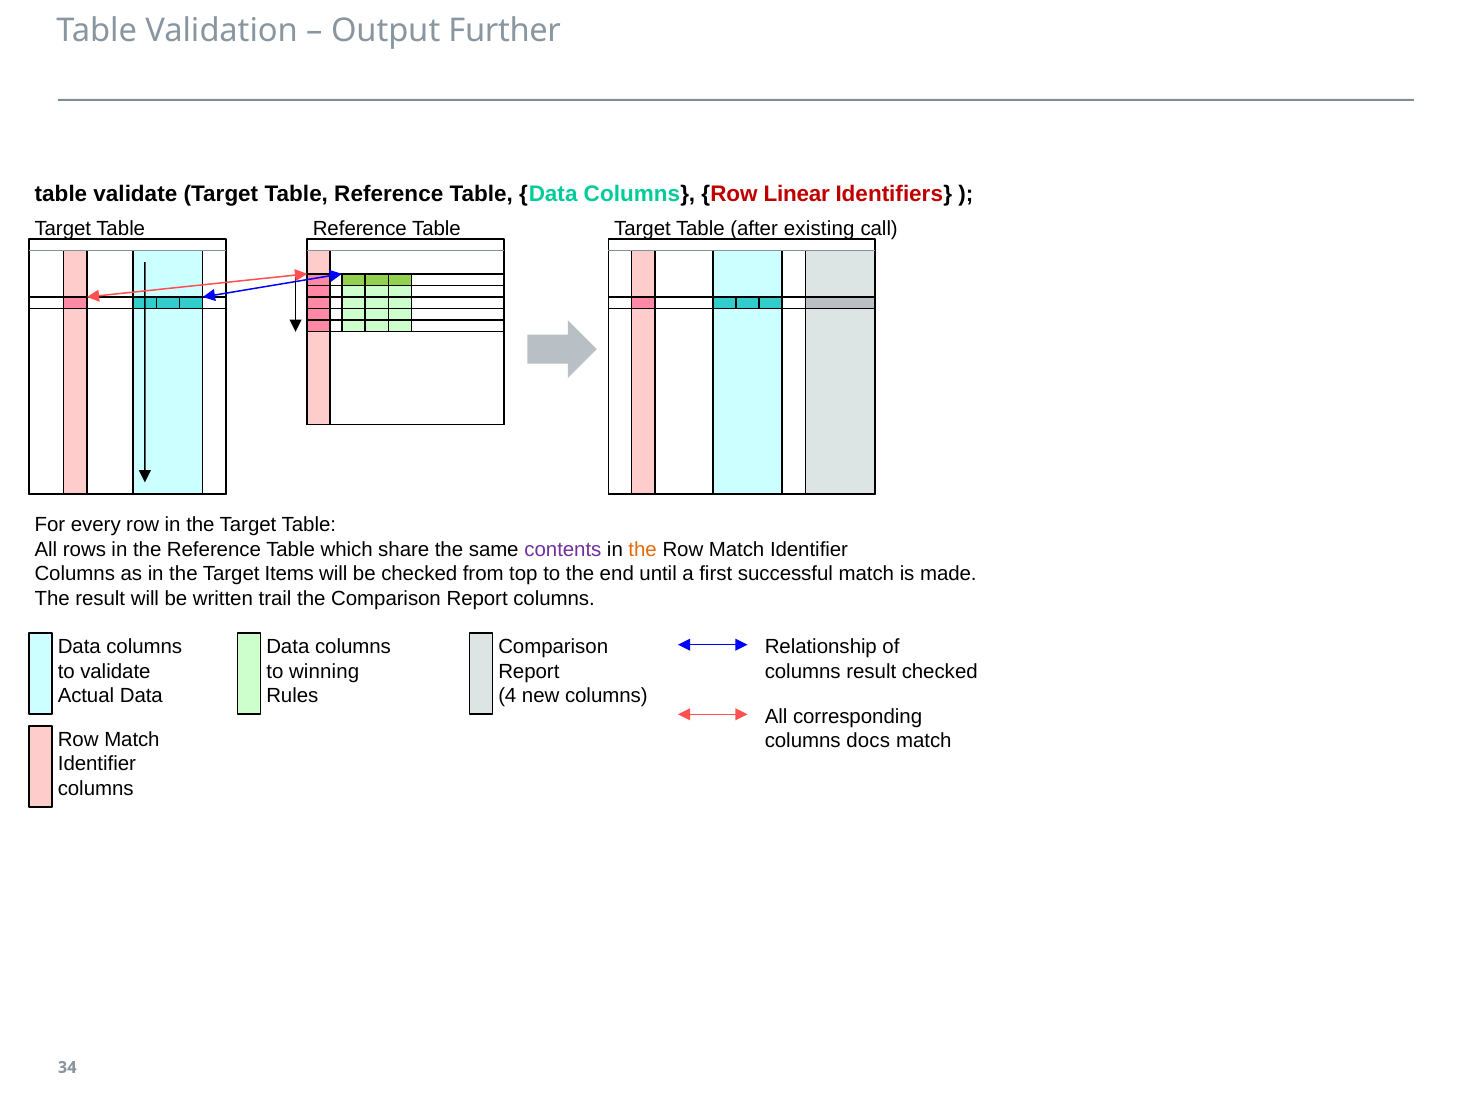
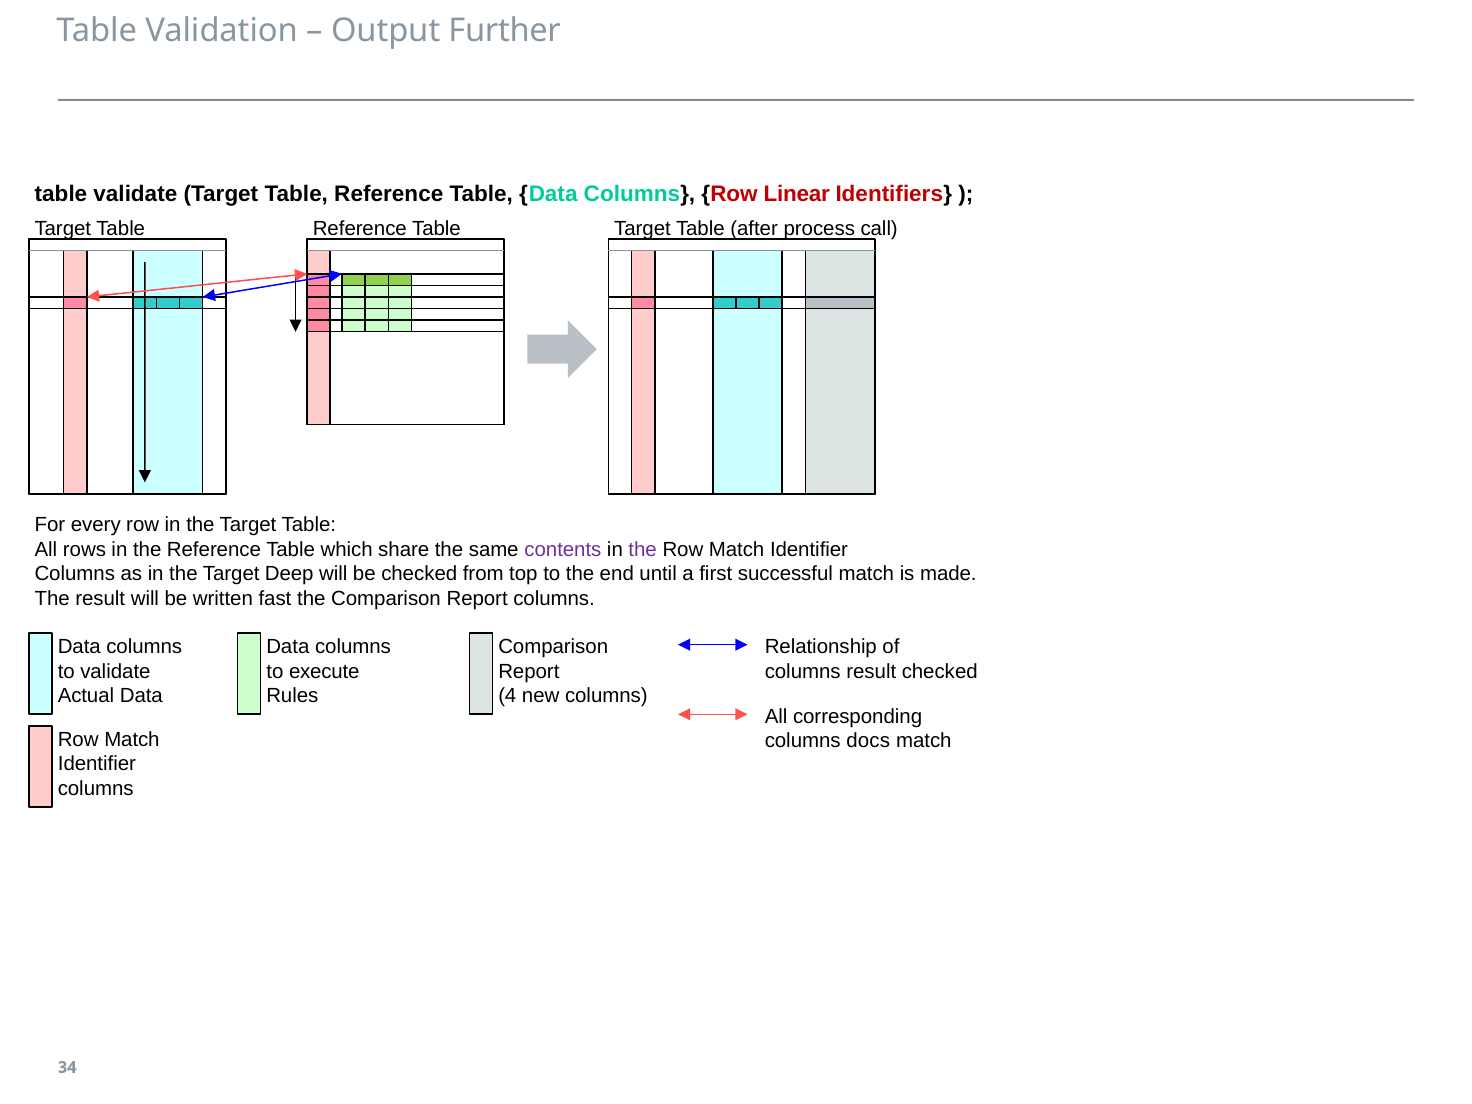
existing: existing -> process (819, 229)
the colour: orange -> purple (643, 550)
Items: Items -> Deep (289, 574)
trail: trail -> fast (275, 599)
winning: winning -> execute (324, 671)
